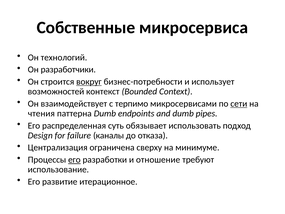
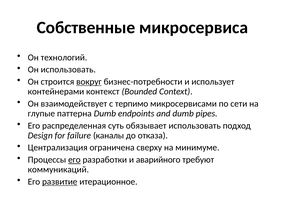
Он разработчики: разработчики -> использовать (68, 70)
возможностей: возможностей -> контейнерами (56, 91)
сети underline: present -> none (239, 104)
чтения: чтения -> глупые (41, 113)
отношение: отношение -> аварийного (158, 160)
использование: использование -> коммуникаций (58, 169)
развитие underline: none -> present (60, 181)
